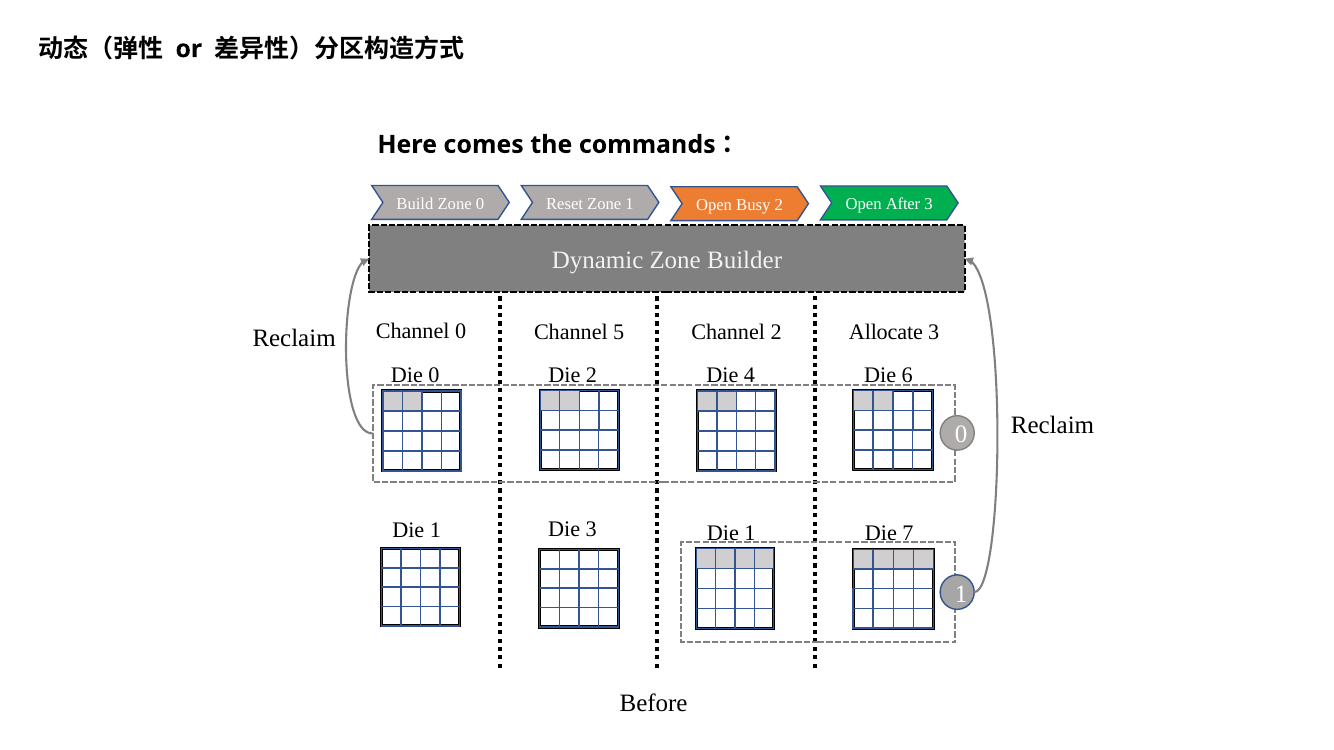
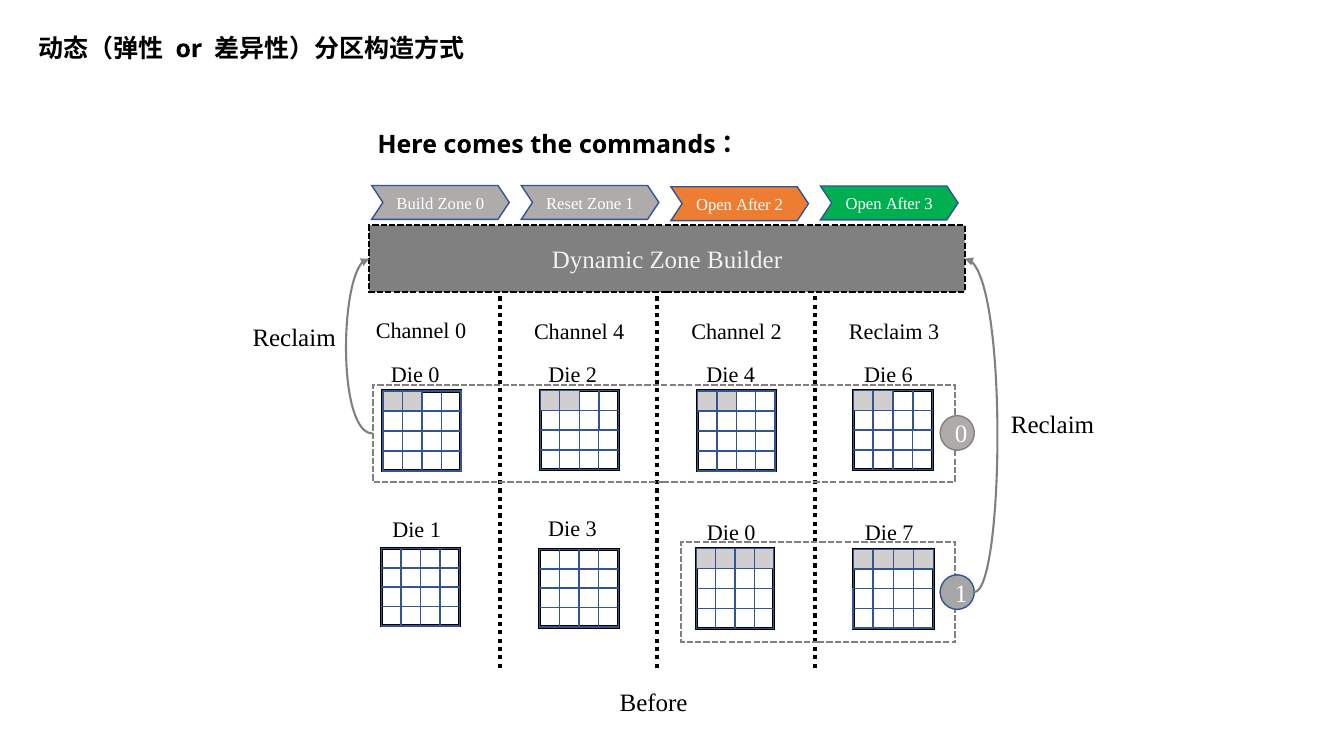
1 Open Busy: Busy -> After (753, 205)
Channel 5: 5 -> 4 (619, 332)
2 Allocate: Allocate -> Reclaim (886, 332)
1: 1 -> 0 (750, 533)
